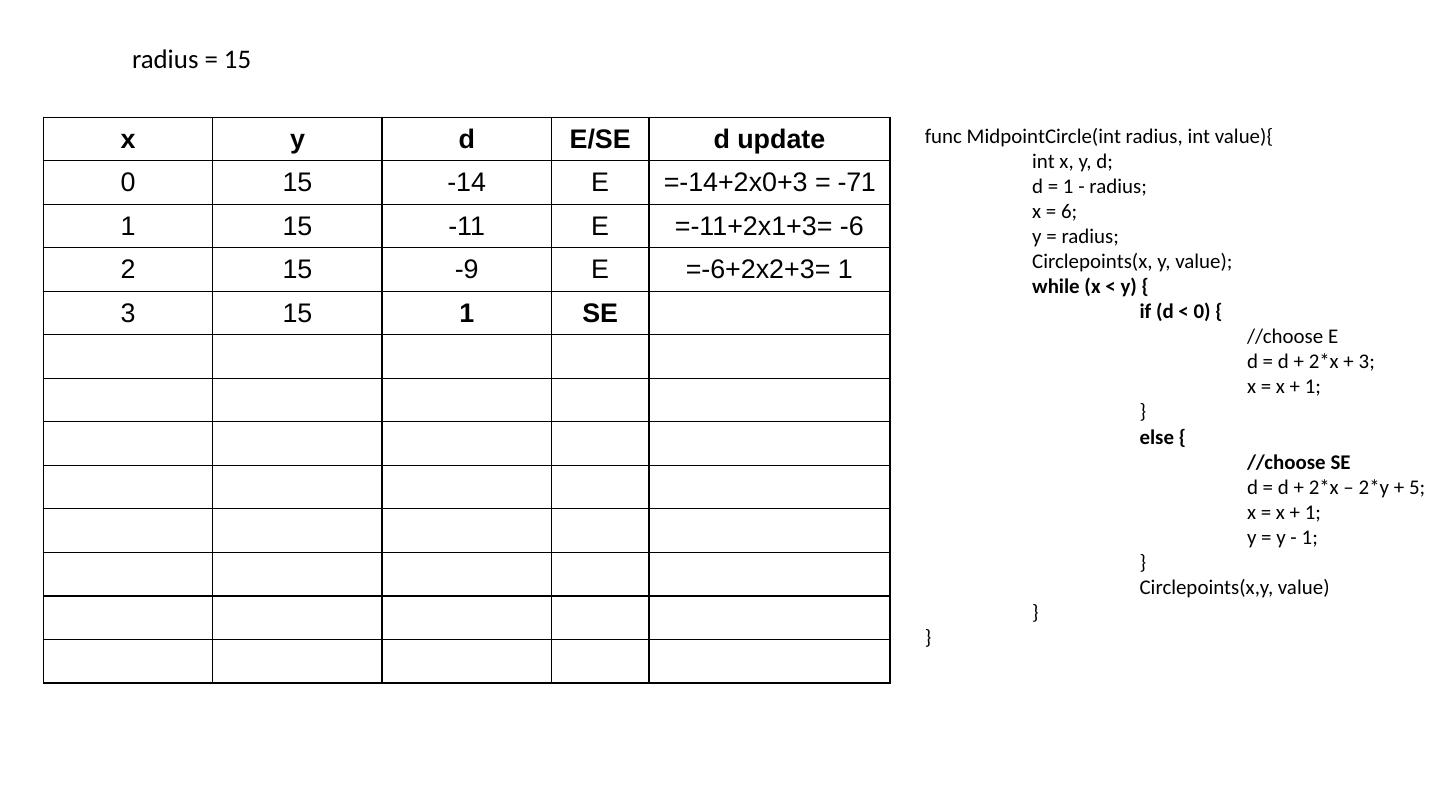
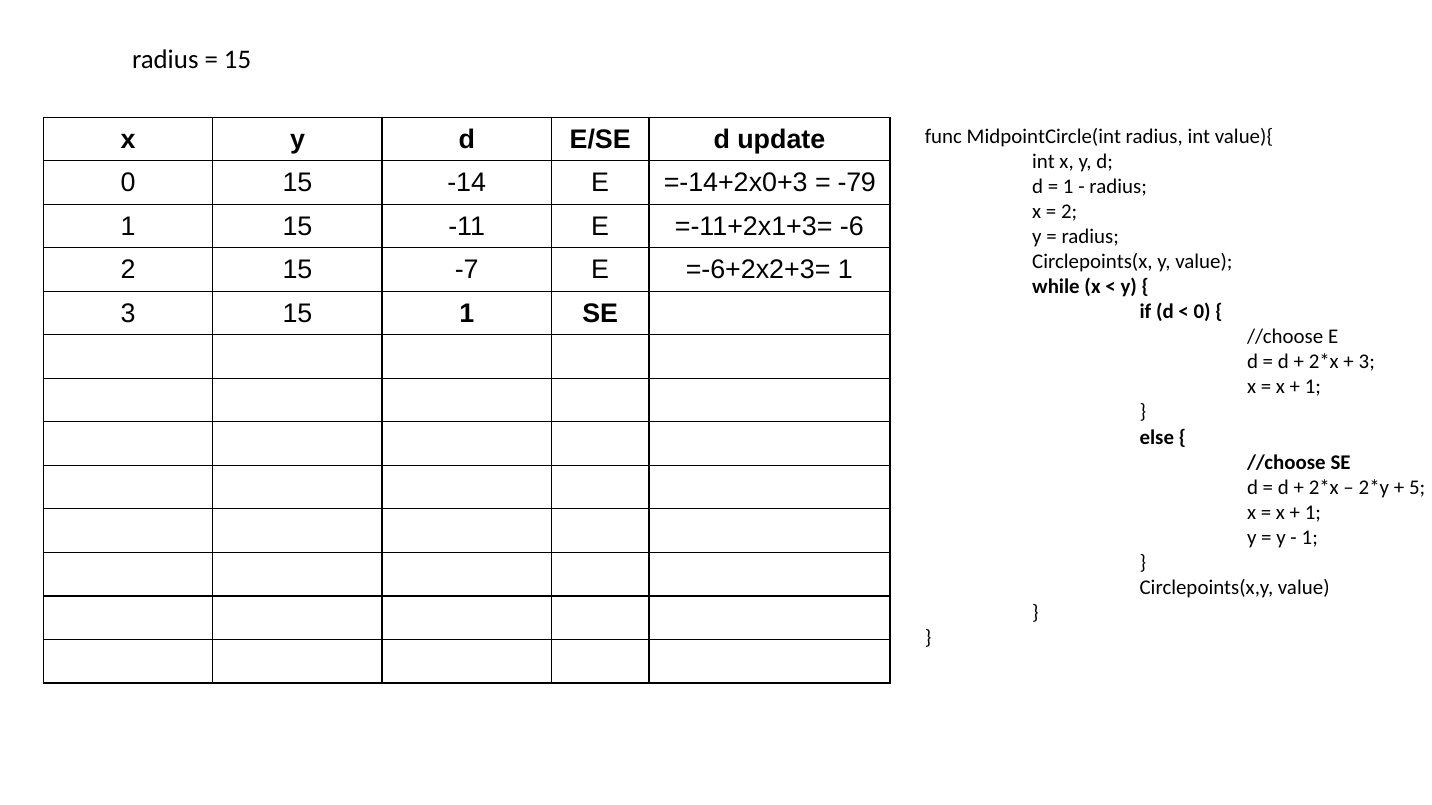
-71: -71 -> -79 (857, 183)
6: 6 -> 2 (1069, 212)
-9: -9 -> -7 (467, 270)
